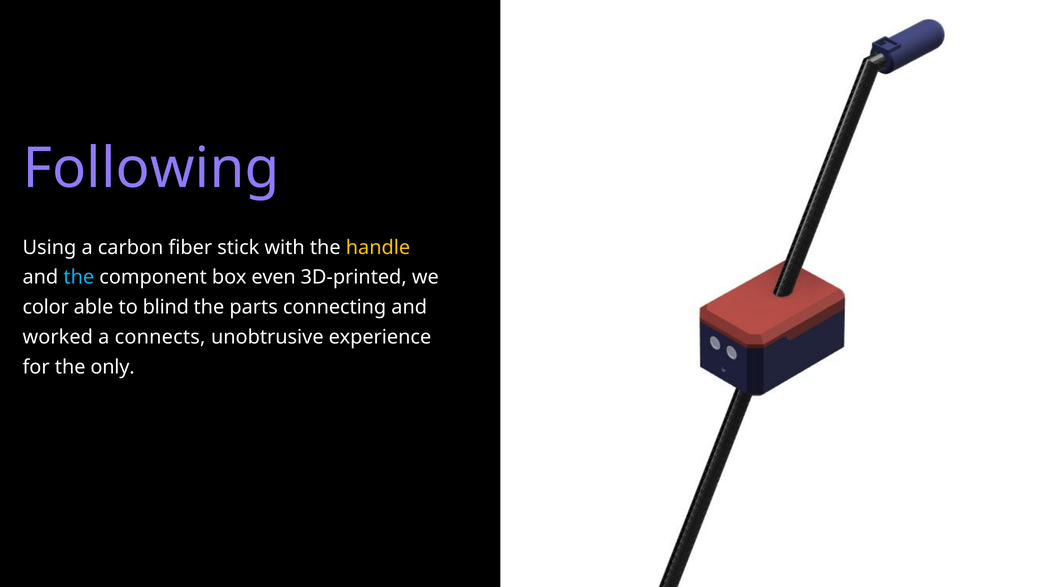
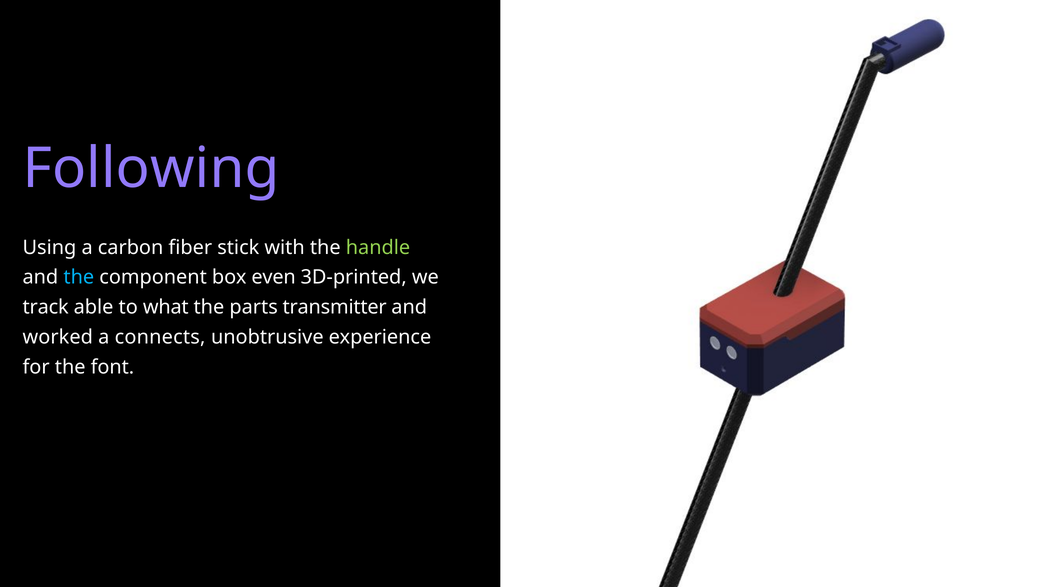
handle colour: yellow -> light green (378, 248)
color: color -> track (46, 307)
blind: blind -> what (166, 307)
connecting: connecting -> transmitter (335, 307)
only: only -> font (112, 367)
